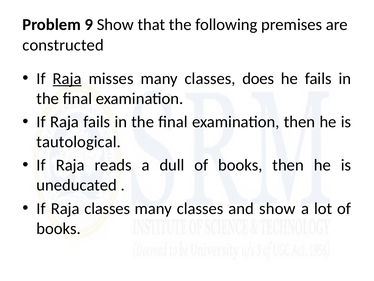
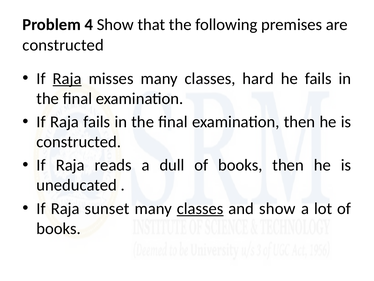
9: 9 -> 4 (89, 25)
does: does -> hard (258, 78)
tautological: tautological -> constructed (79, 142)
Raja classes: classes -> sunset (107, 208)
classes underline: none -> present (200, 208)
